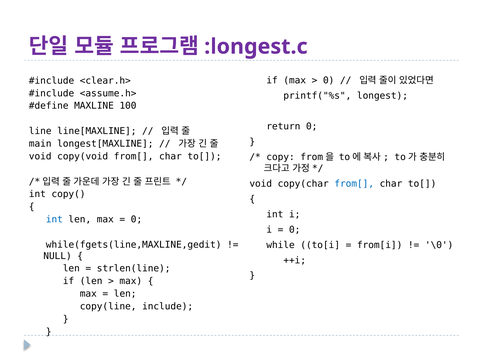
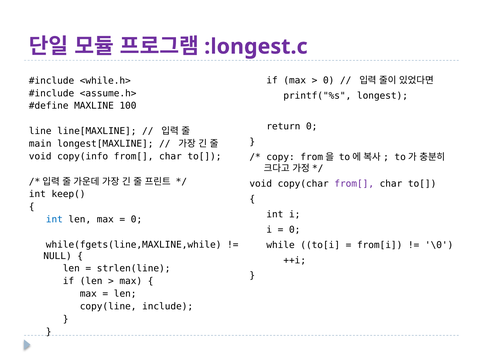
<clear.h>: <clear.h> -> <while.h> (105, 81)
copy(void: copy(void -> copy(info (83, 156)
from[ colour: blue -> purple (354, 184)
copy(: copy( -> keep( (68, 194)
while(fgets(line,MAXLINE,gedit: while(fgets(line,MAXLINE,gedit -> while(fgets(line,MAXLINE,while (134, 245)
